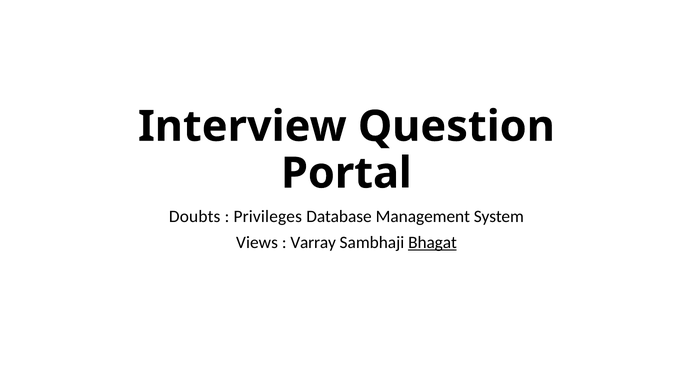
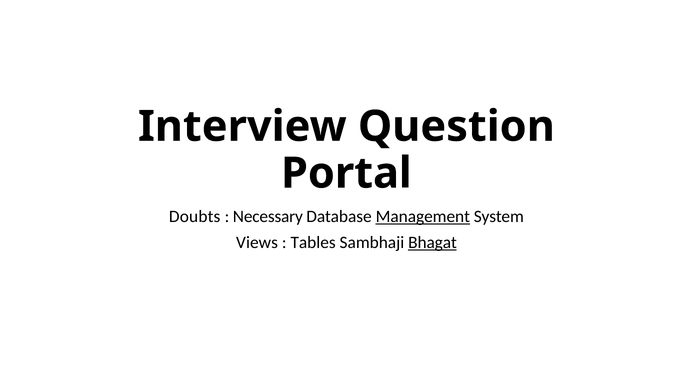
Privileges: Privileges -> Necessary (268, 217)
Management underline: none -> present (423, 217)
Varray: Varray -> Tables (313, 243)
